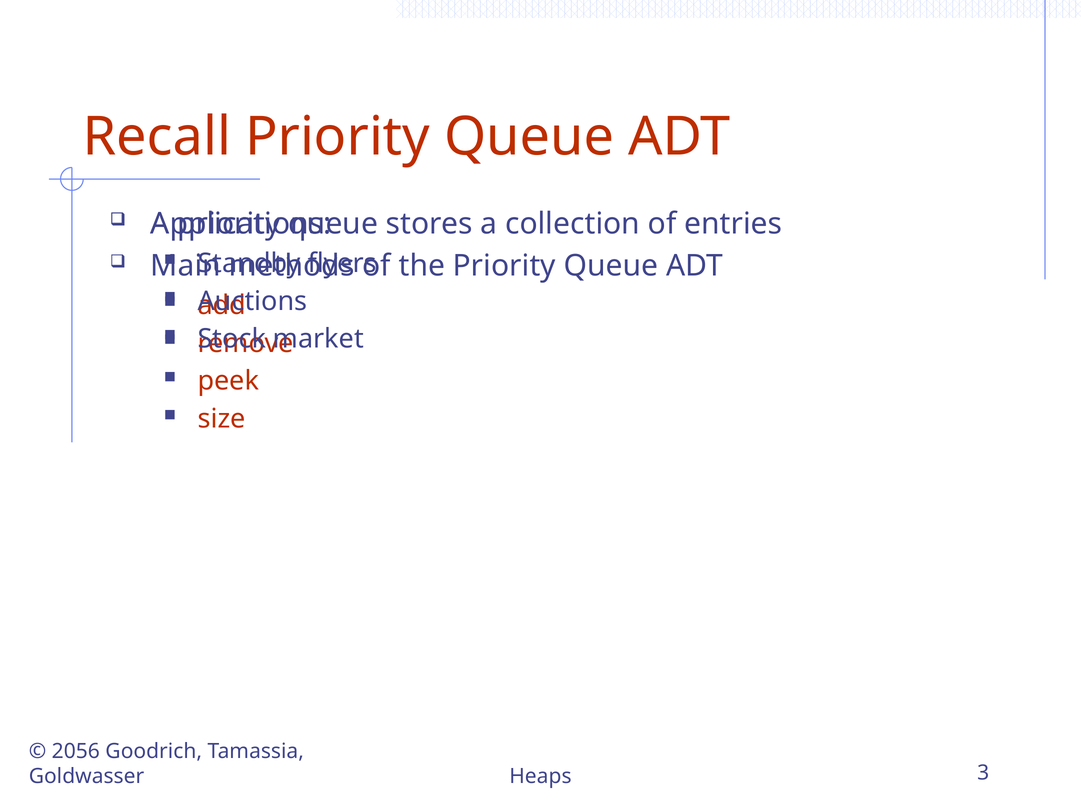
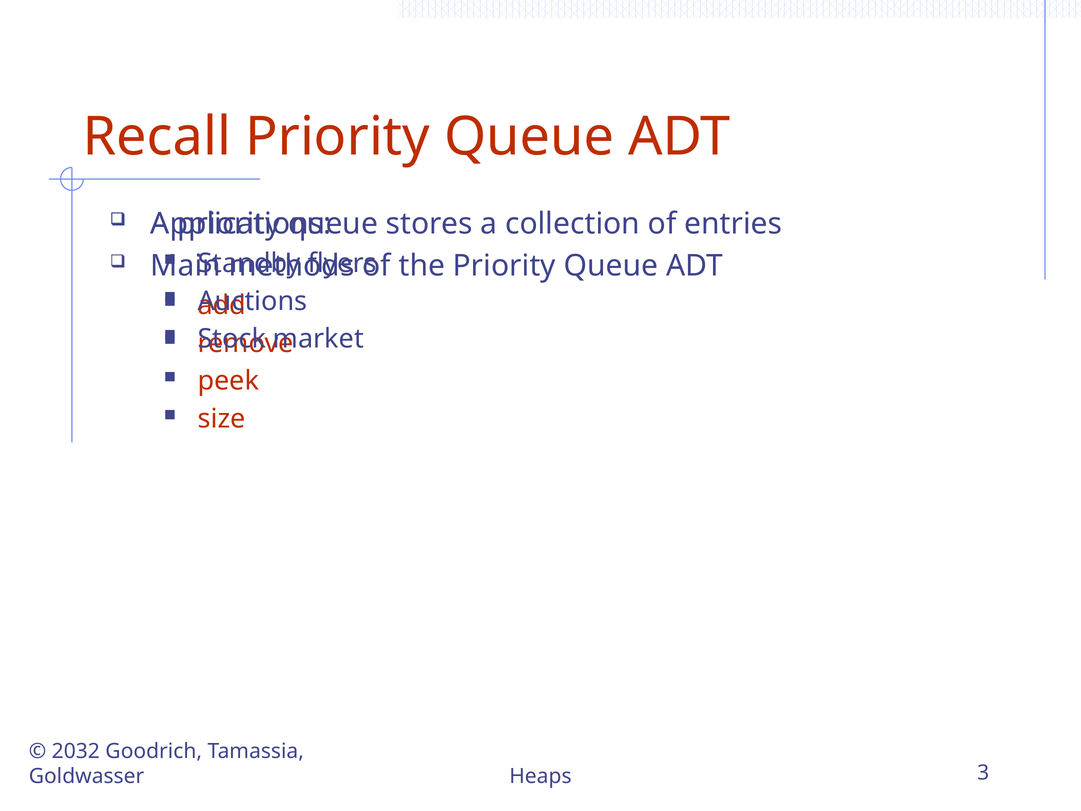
2056: 2056 -> 2032 (76, 751)
